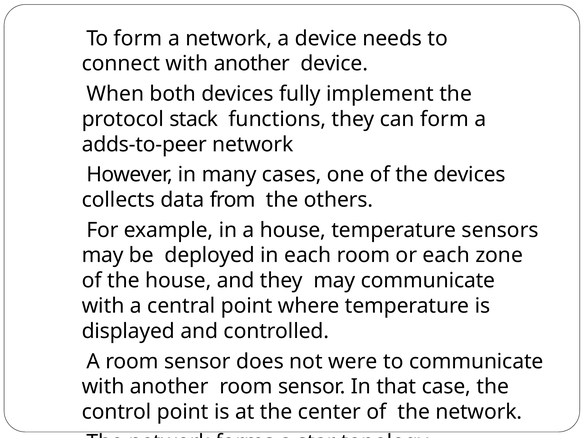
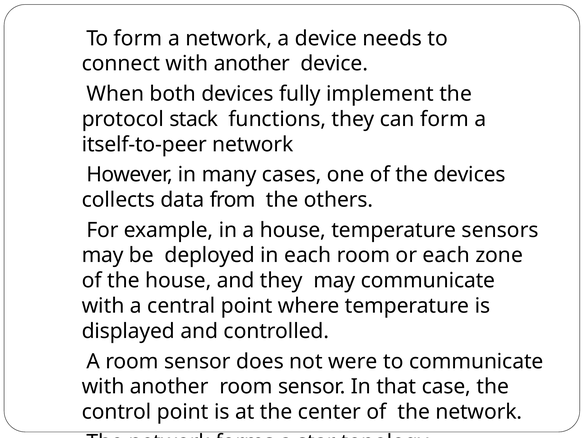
adds-to-peer: adds-to-peer -> itself-to-peer (144, 144)
